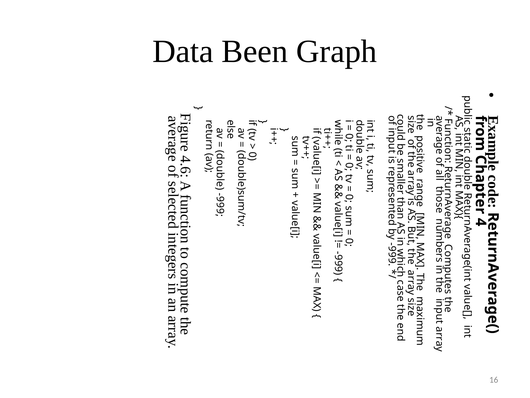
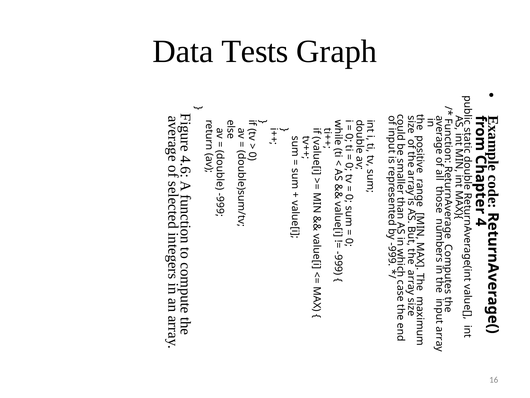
Been: Been -> Tests (255, 51)
